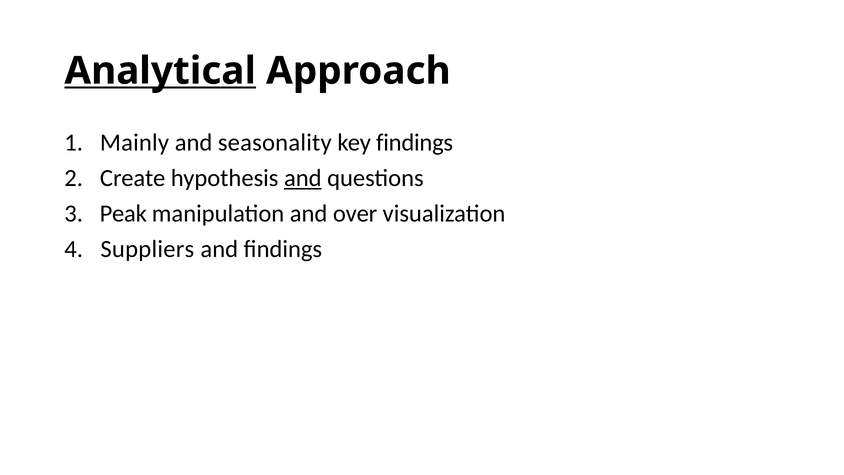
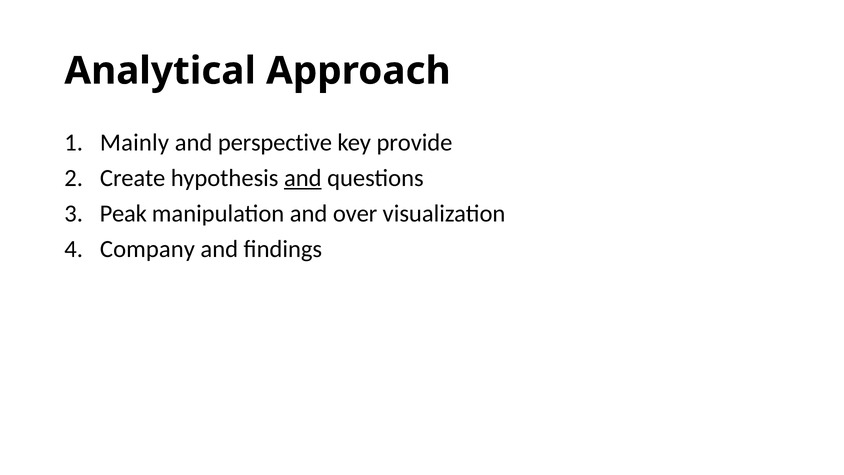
Analytical underline: present -> none (160, 71)
seasonality: seasonality -> perspective (275, 143)
key findings: findings -> provide (414, 143)
Suppliers: Suppliers -> Company (147, 249)
